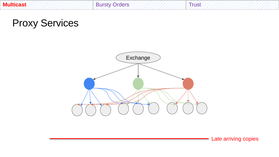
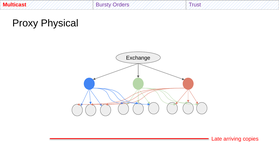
Services: Services -> Physical (60, 23)
